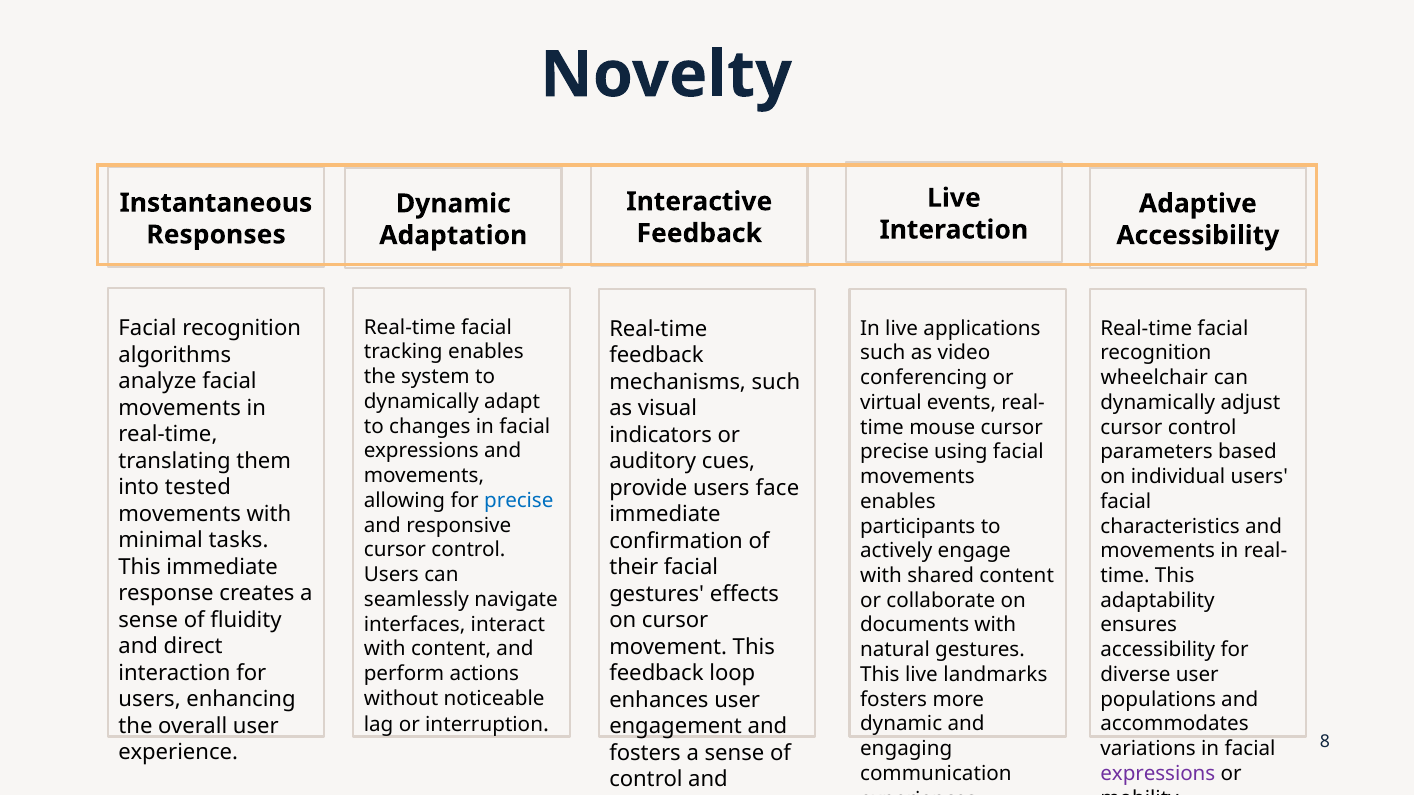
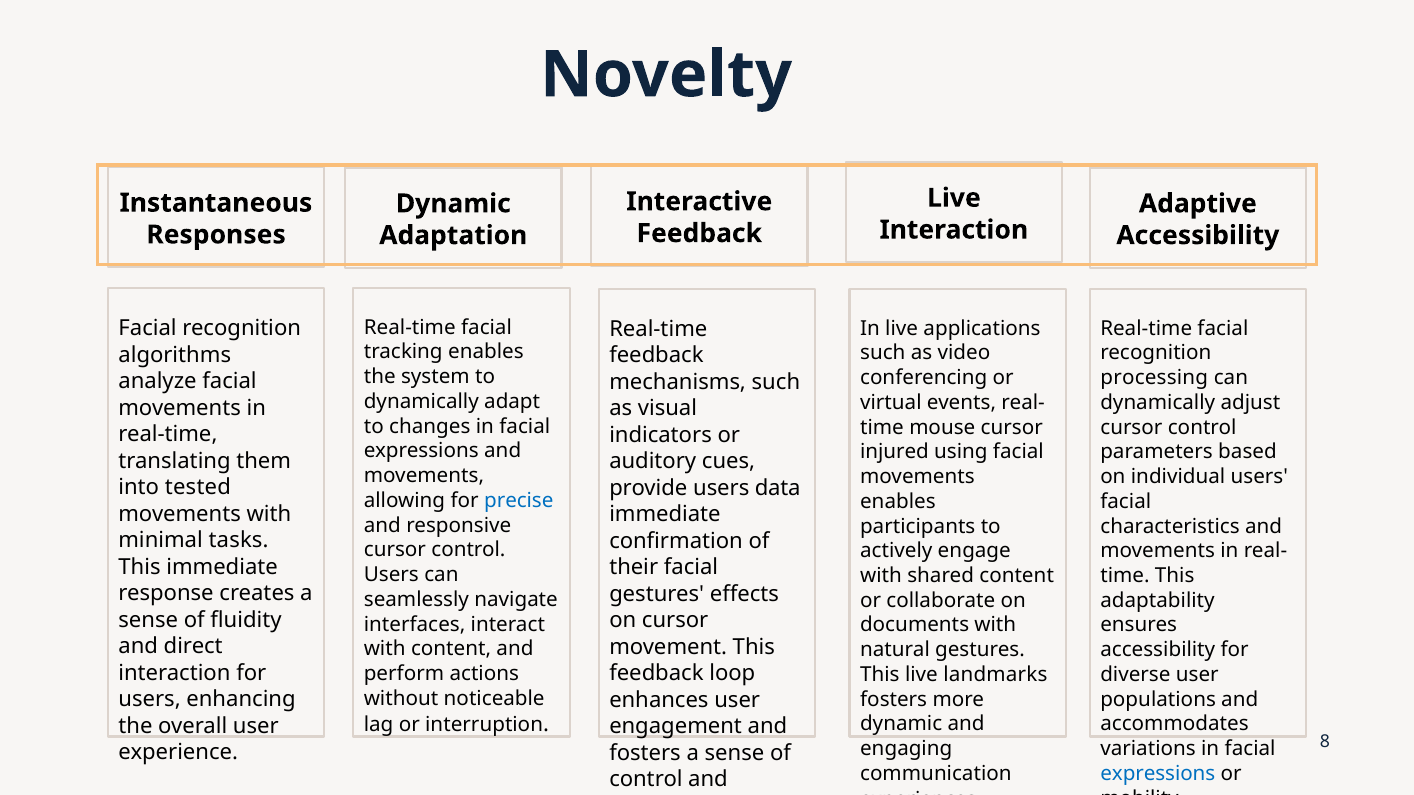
wheelchair: wheelchair -> processing (1154, 378)
precise: precise -> injured (894, 452)
face: face -> data (778, 488)
expressions colour: purple -> blue (1158, 774)
